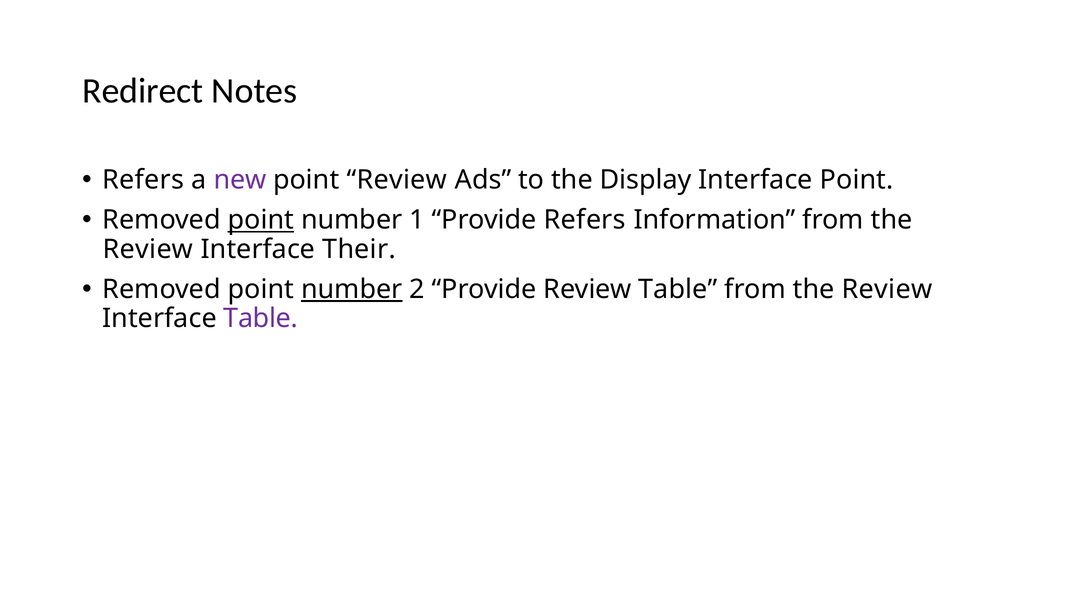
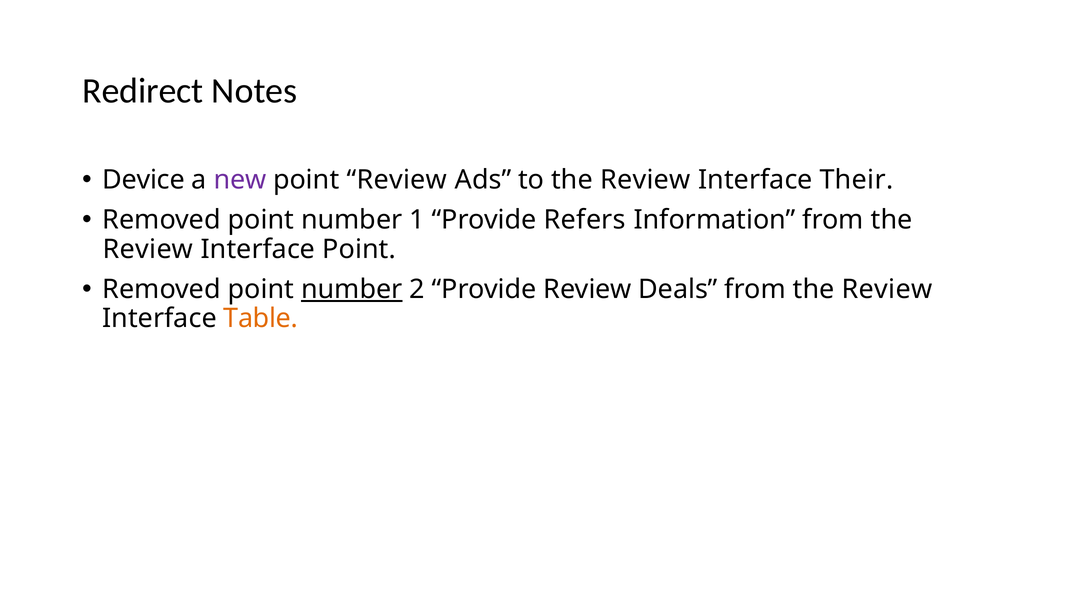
Refers: Refers -> Device (144, 180)
to the Display: Display -> Review (645, 180)
Interface Point: Point -> Their (856, 180)
point underline: present -> none (261, 220)
Interface Their: Their -> Point (359, 249)
Review Table: Table -> Deals (678, 290)
Table colour: purple -> orange (261, 319)
